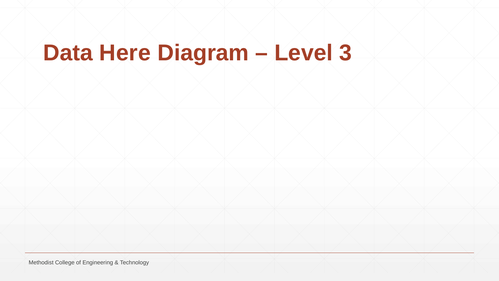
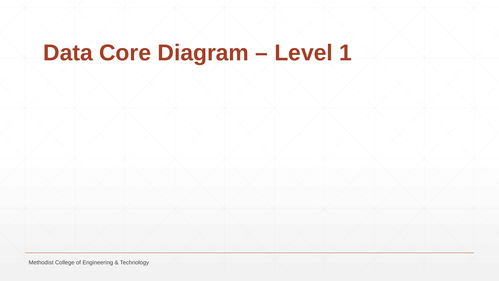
Here: Here -> Core (125, 53)
3: 3 -> 1 (346, 53)
